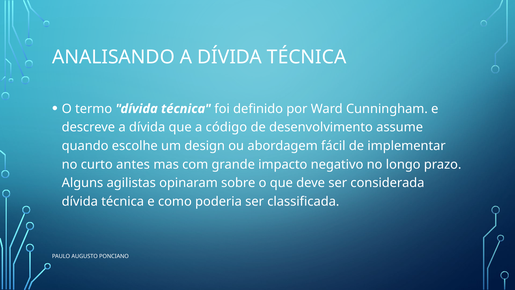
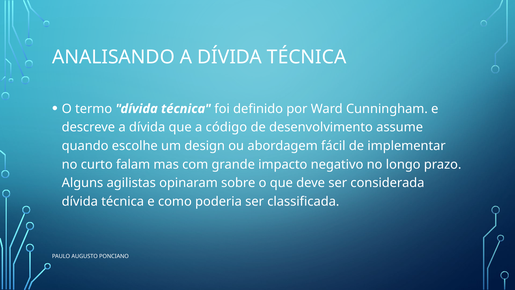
antes: antes -> falam (133, 164)
